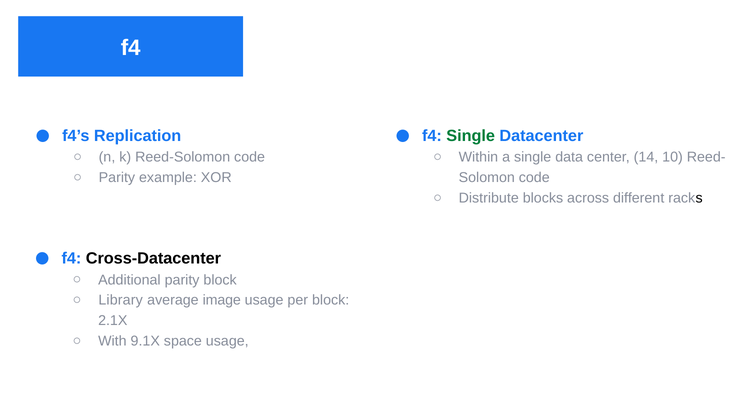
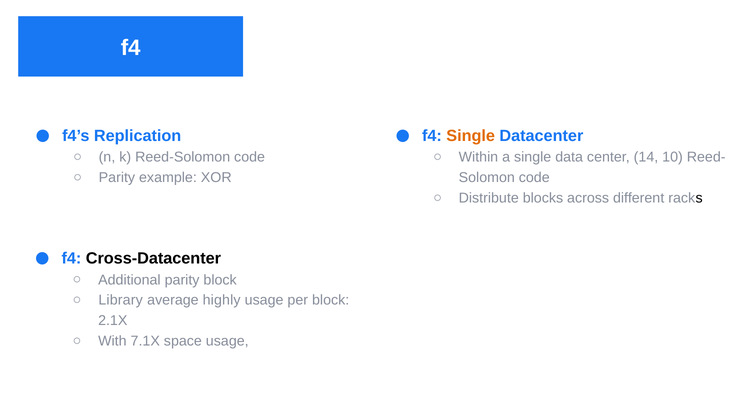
Single colour: green -> orange (471, 136)
image: image -> highly (222, 301)
9.1X: 9.1X -> 7.1X (145, 342)
